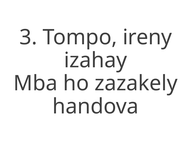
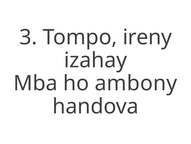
zazakely: zazakely -> ambony (136, 83)
